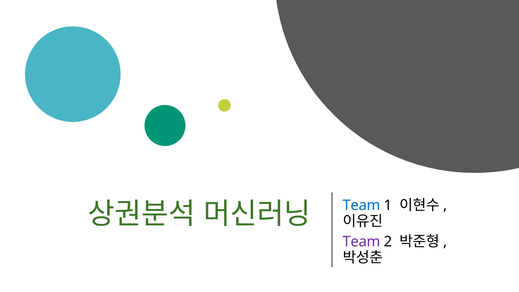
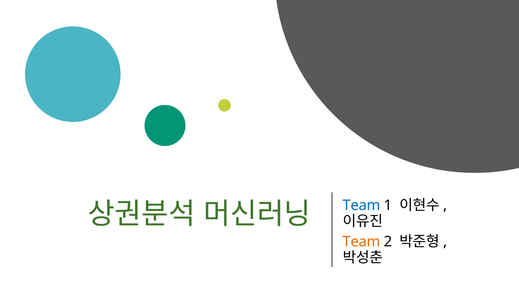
Team colour: purple -> orange (361, 242)
